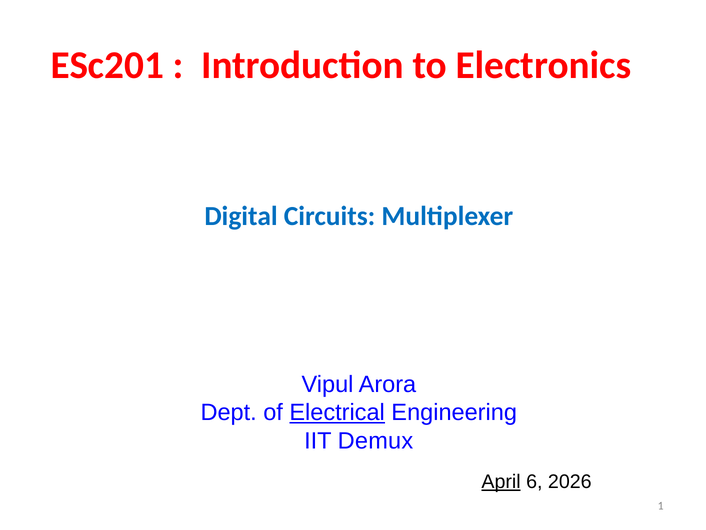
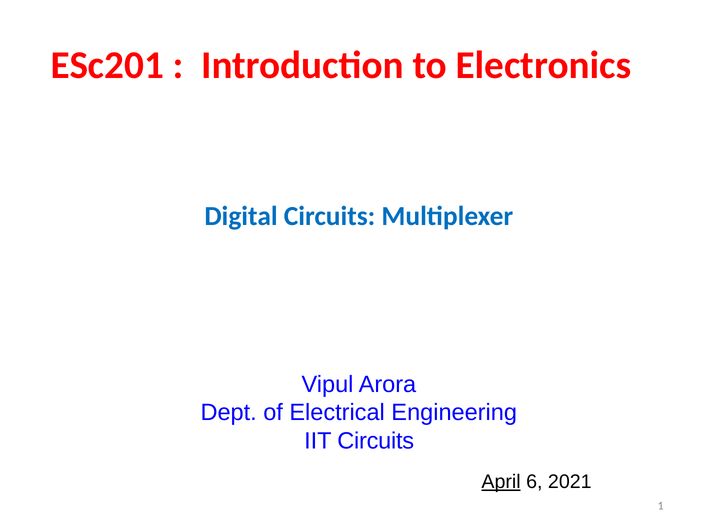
Electrical underline: present -> none (337, 412)
IIT Demux: Demux -> Circuits (376, 440)
2026: 2026 -> 2021 (570, 481)
